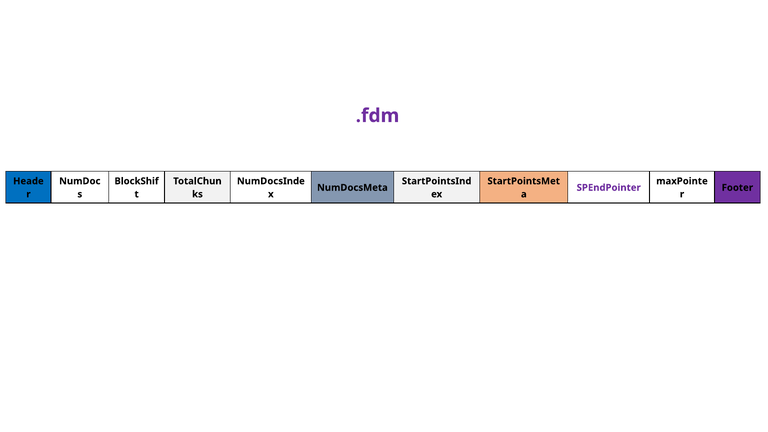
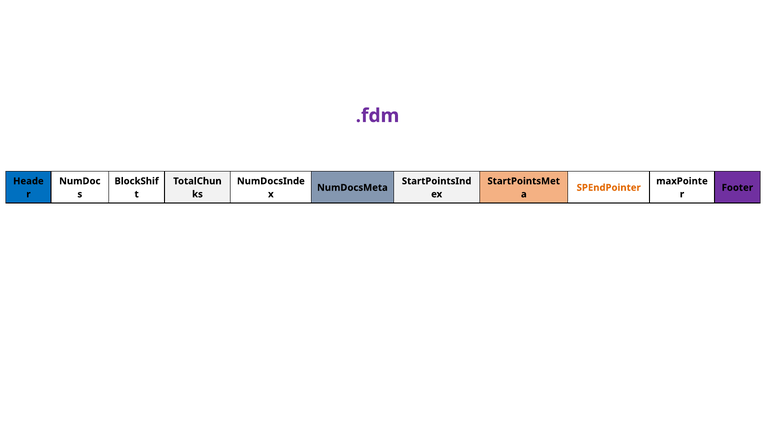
SPEndPointer colour: purple -> orange (609, 188)
